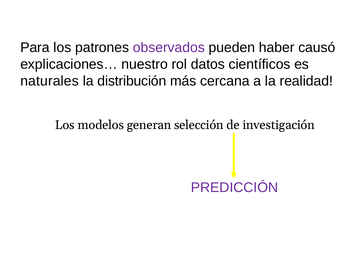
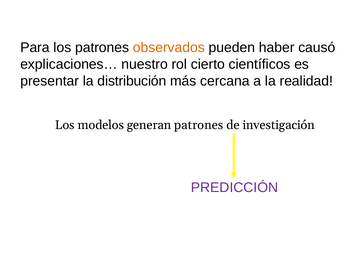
observados colour: purple -> orange (169, 47)
datos: datos -> cierto (208, 64)
naturales: naturales -> presentar (50, 81)
generan selección: selección -> patrones (199, 125)
